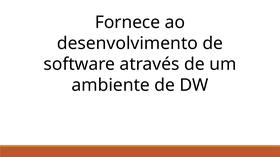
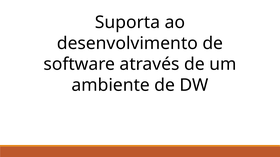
Fornece: Fornece -> Suporta (127, 22)
